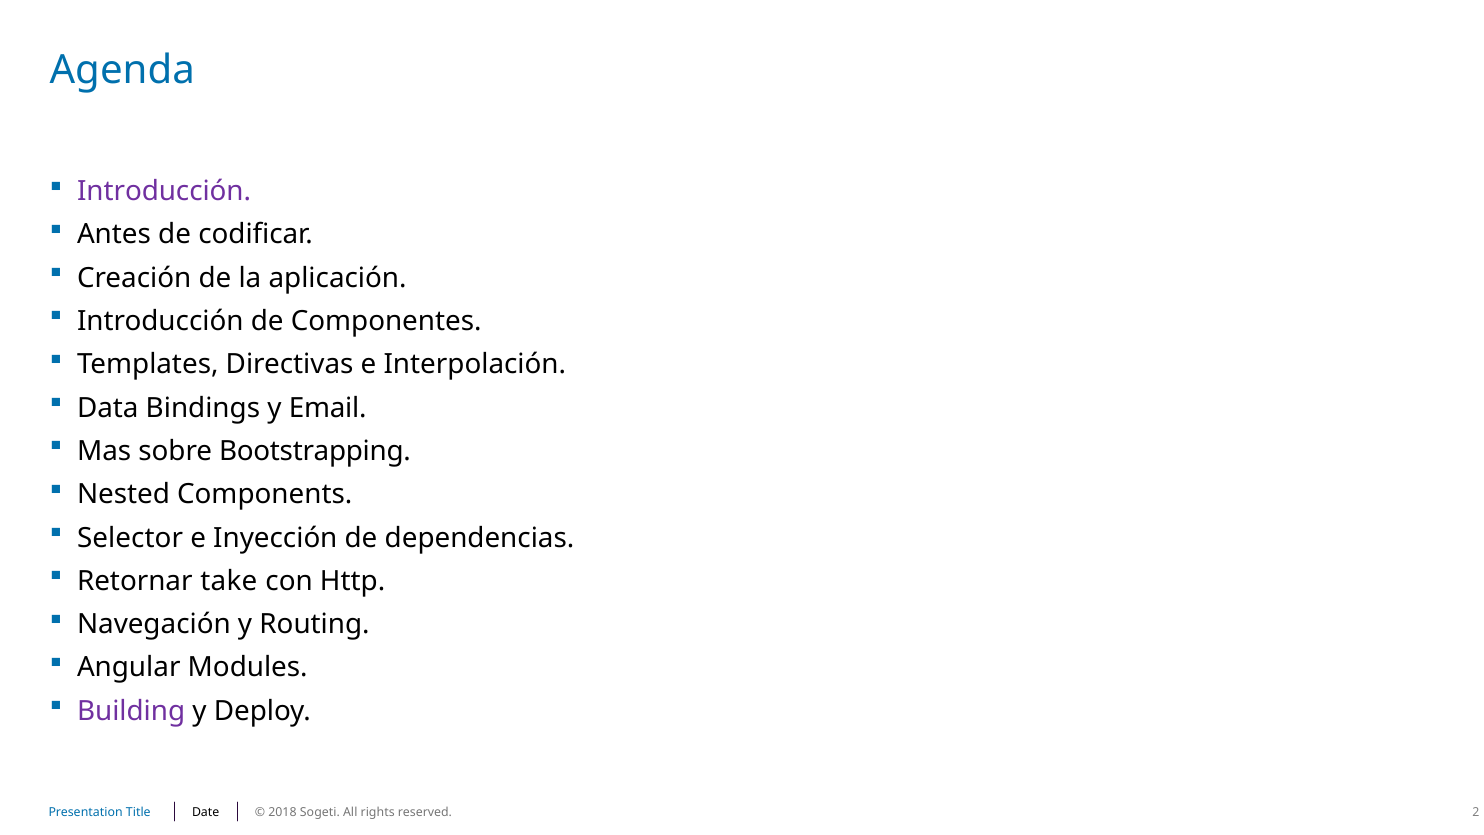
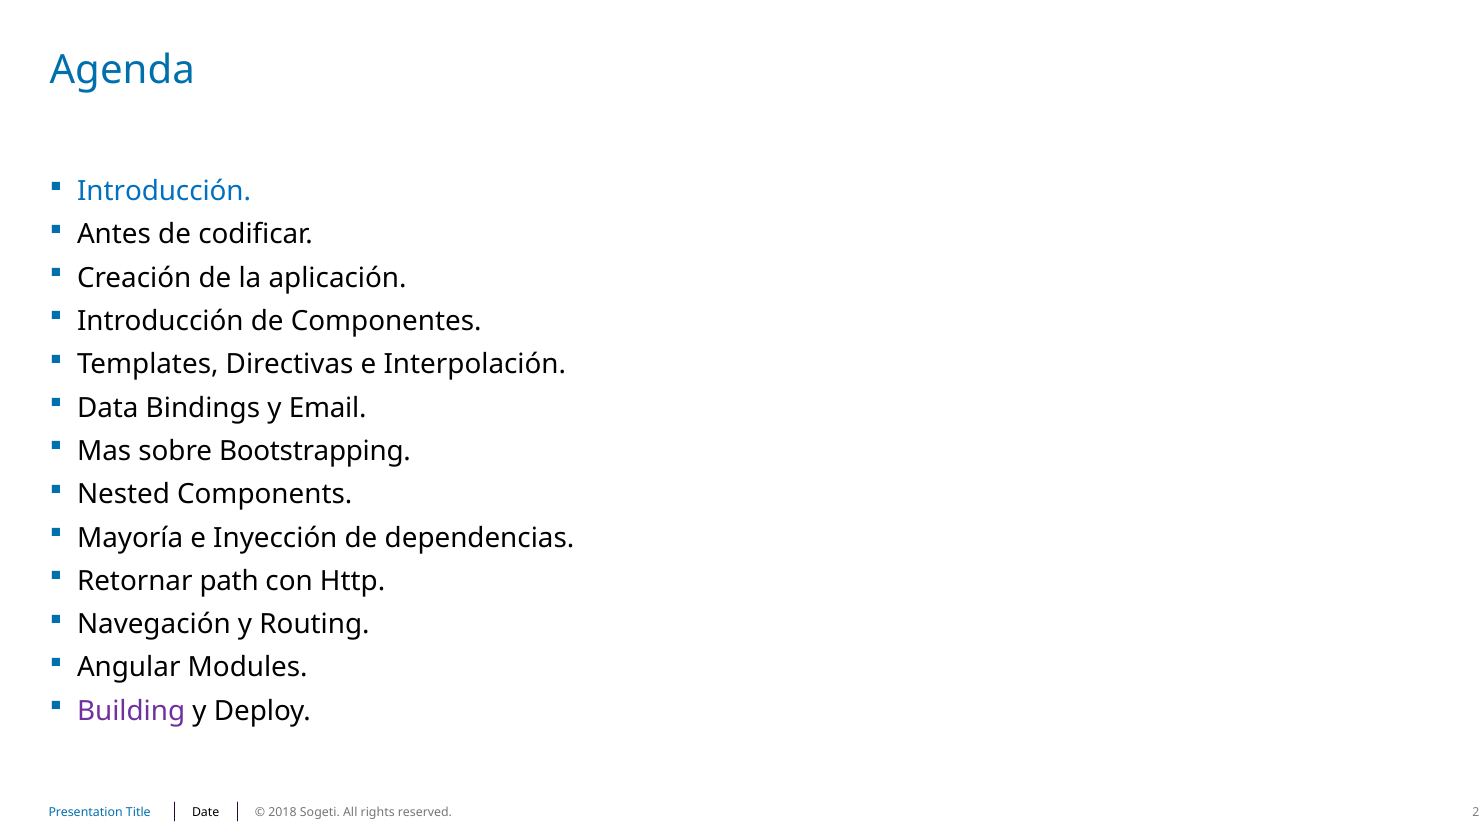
Introducción colour: purple -> blue (164, 191)
Selector: Selector -> Mayoría (130, 538)
take: take -> path (229, 581)
